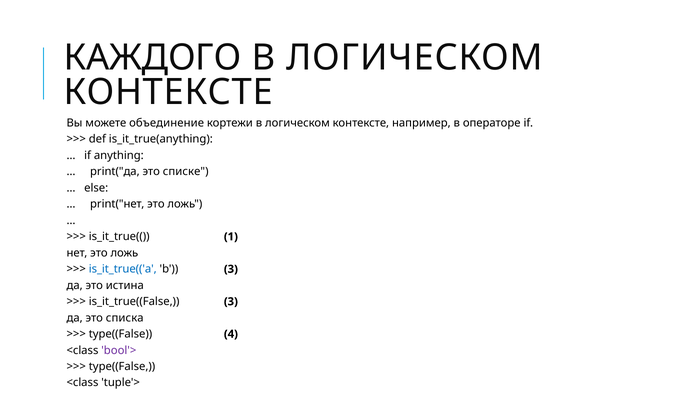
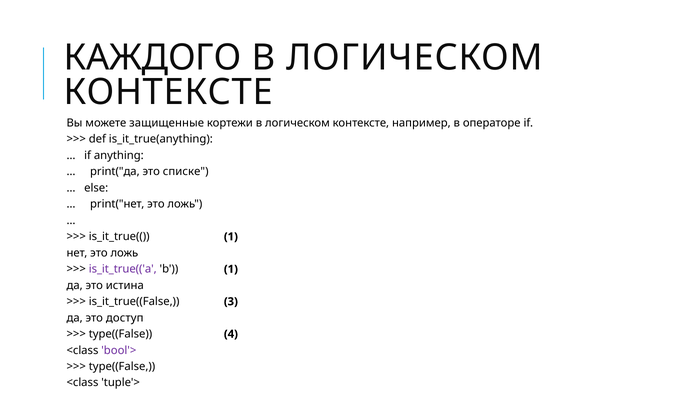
объединение: объединение -> защищенные (167, 123)
is_it_true(('a colour: blue -> purple (123, 269)
b 3: 3 -> 1 (231, 269)
списка: списка -> доступ (125, 318)
